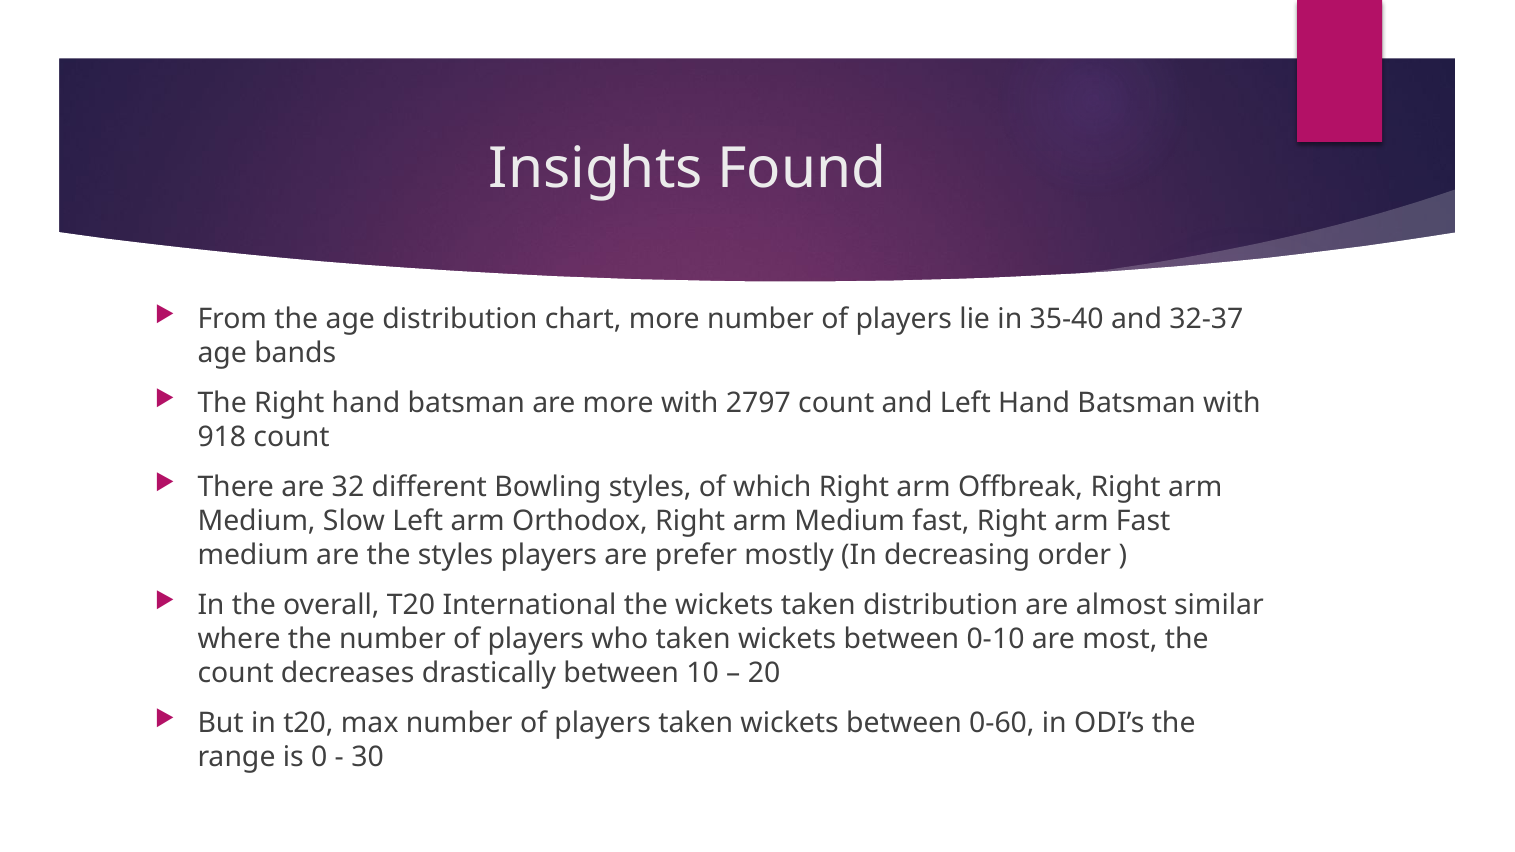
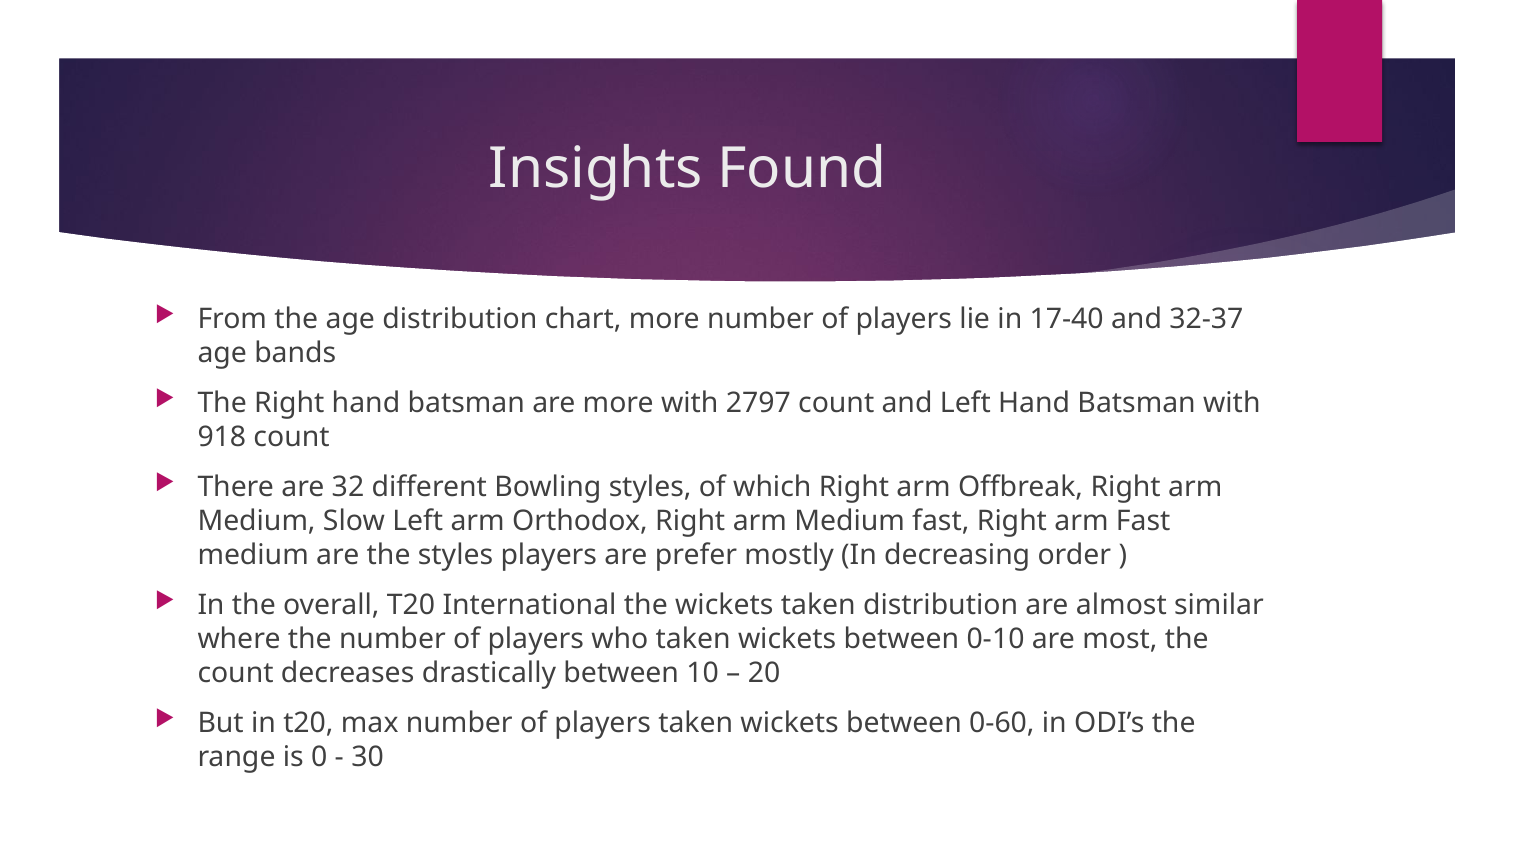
35-40: 35-40 -> 17-40 (1067, 319)
